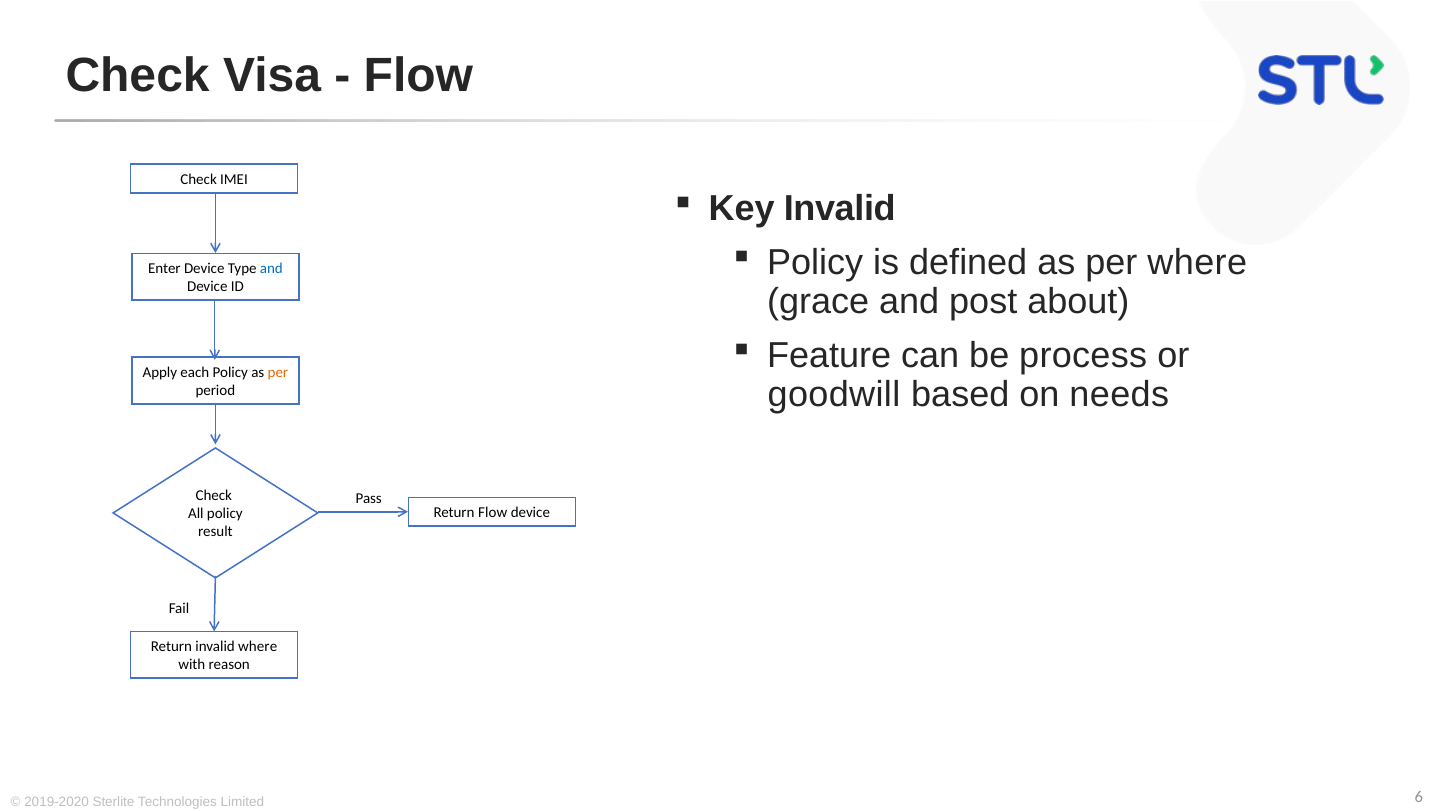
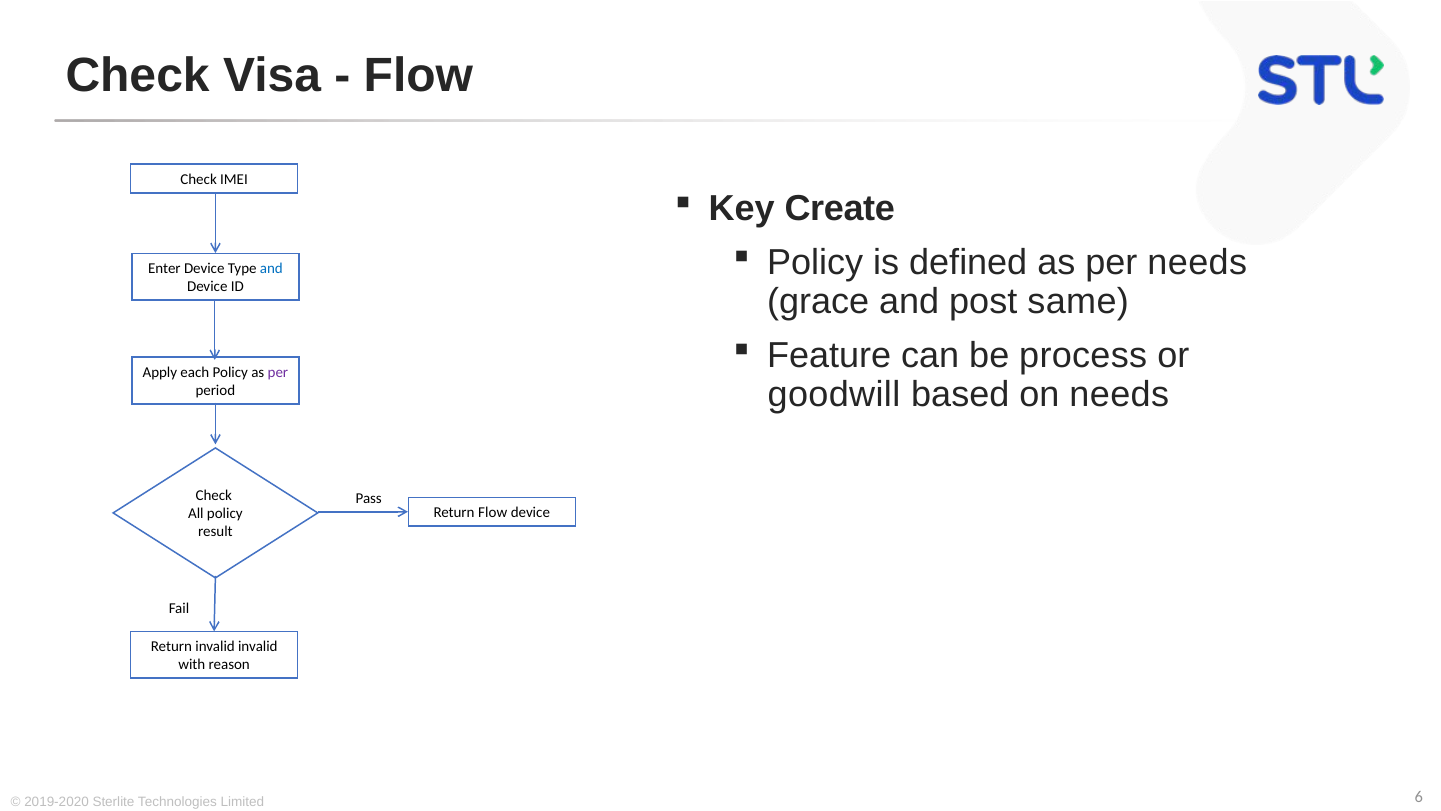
Key Invalid: Invalid -> Create (840, 209)
per where: where -> needs (1197, 263)
about: about -> same (1078, 302)
per colour: orange -> purple (278, 372)
invalid where: where -> invalid (258, 646)
